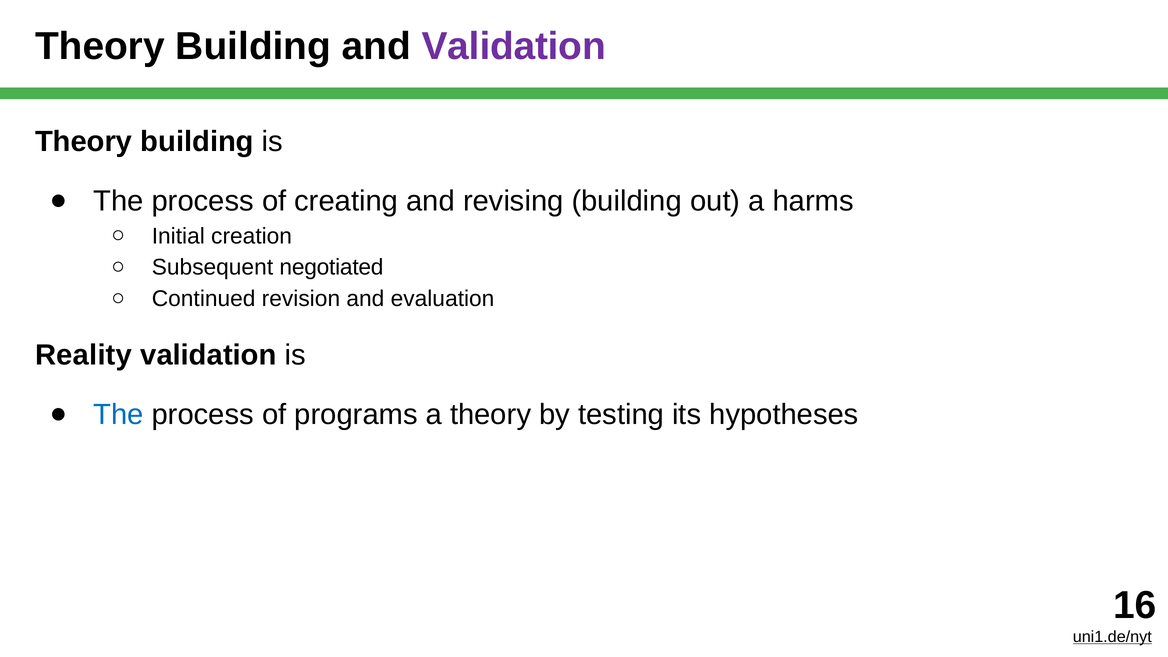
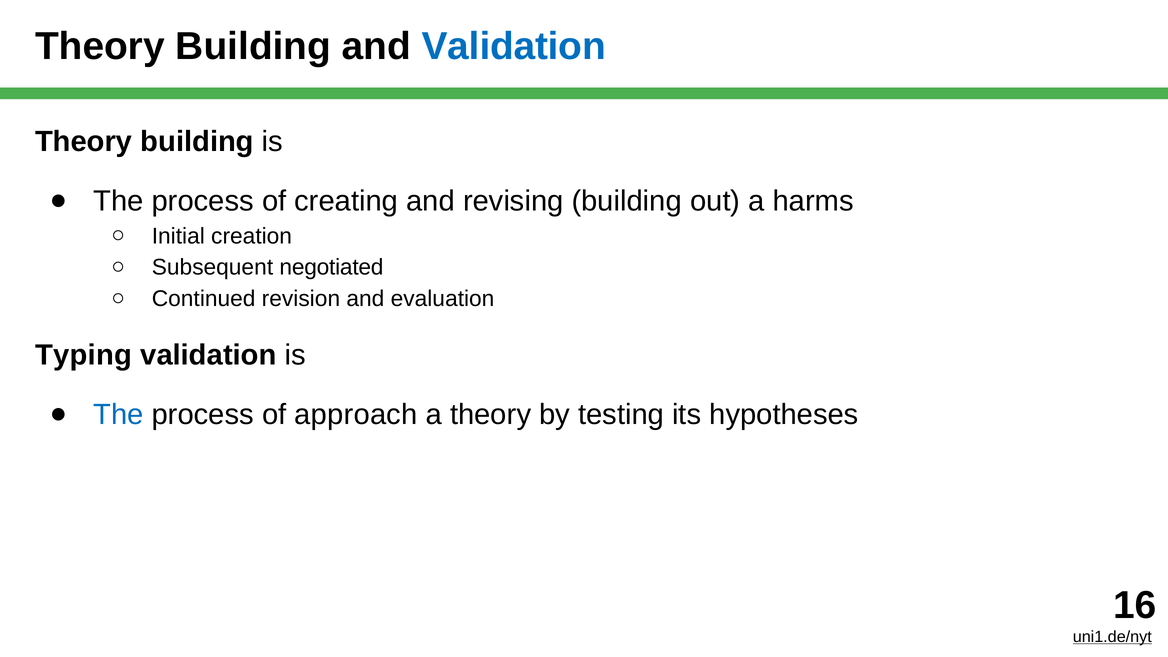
Validation colour: purple -> blue (514, 47)
Reality: Reality -> Typing (83, 355)
programs: programs -> approach (356, 415)
